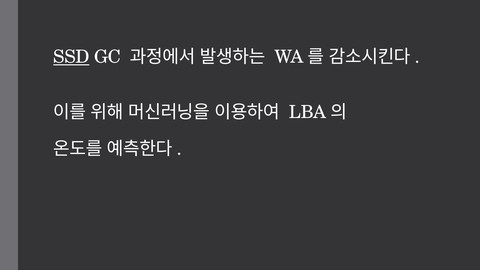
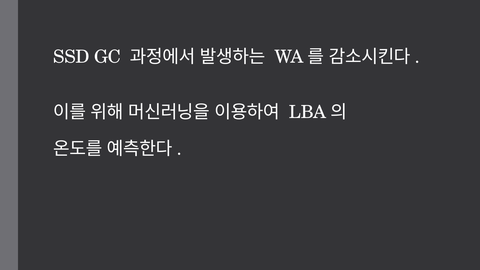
SSD underline: present -> none (71, 57)
